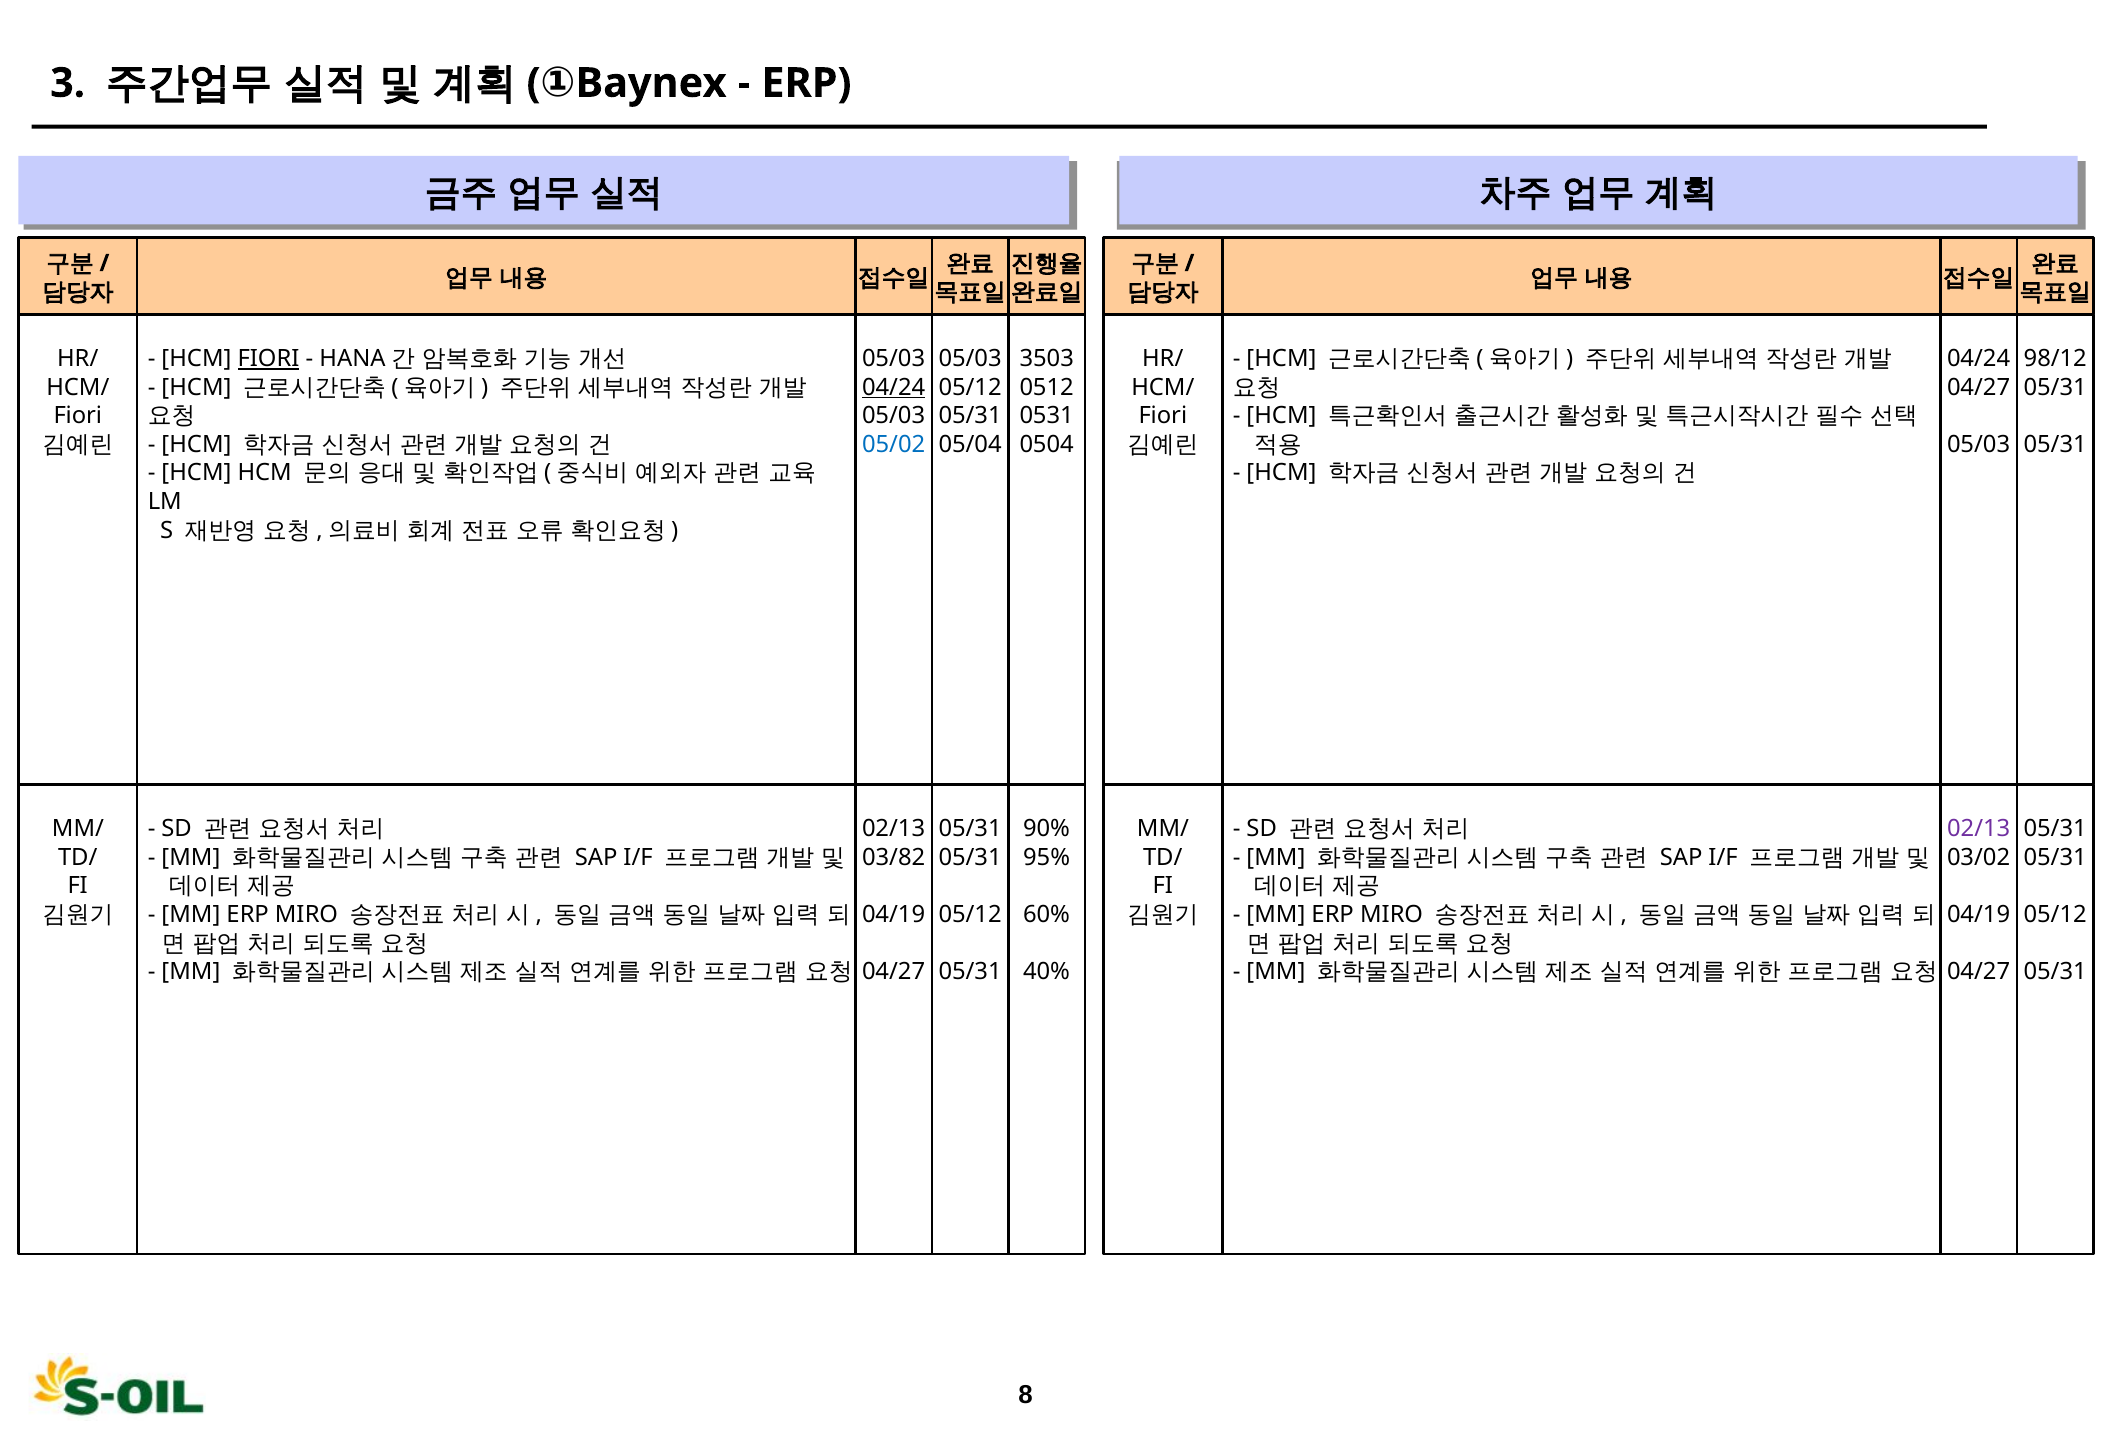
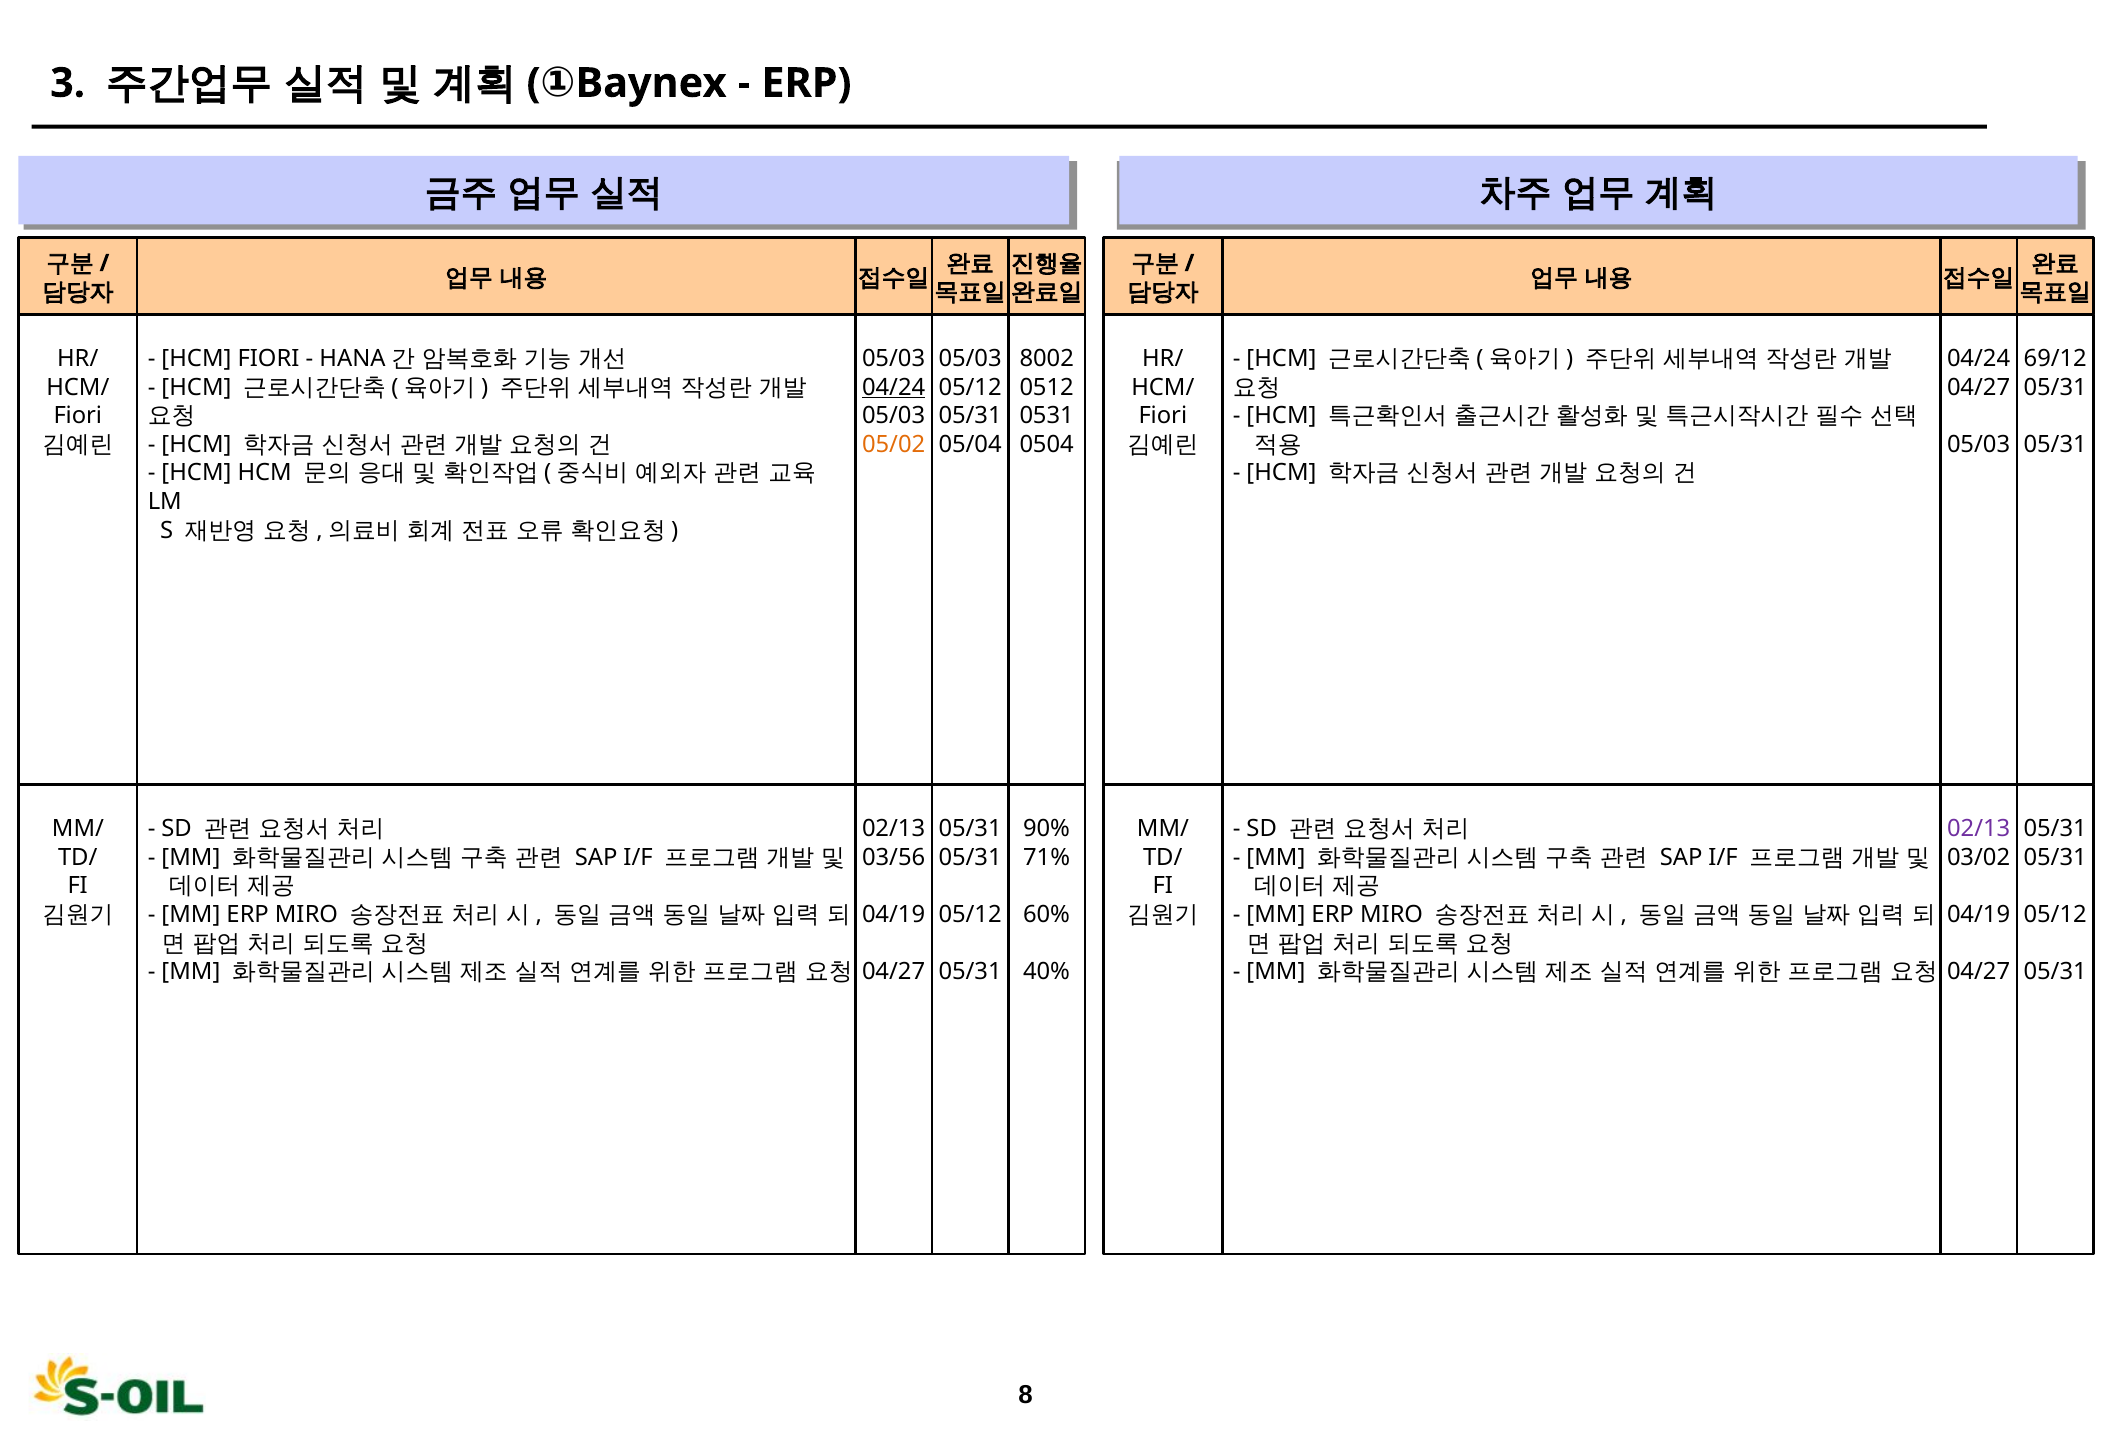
FIORI underline: present -> none (268, 359)
3503: 3503 -> 8002 (1047, 359)
98/12: 98/12 -> 69/12 (2055, 359)
05/02 colour: blue -> orange (894, 444)
03/82: 03/82 -> 03/56 (894, 857)
95%: 95% -> 71% (1047, 857)
